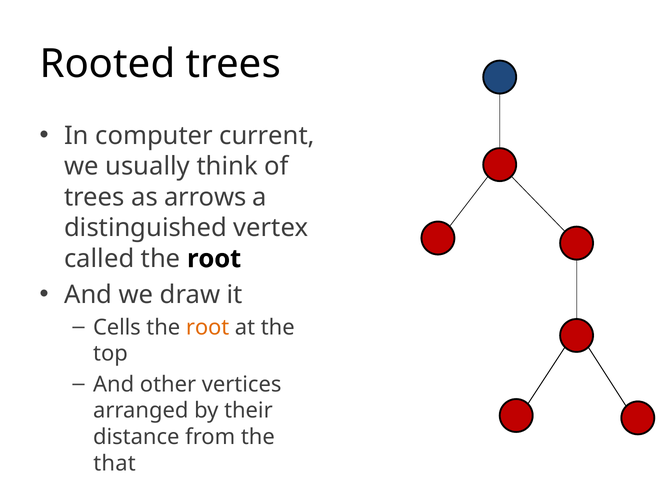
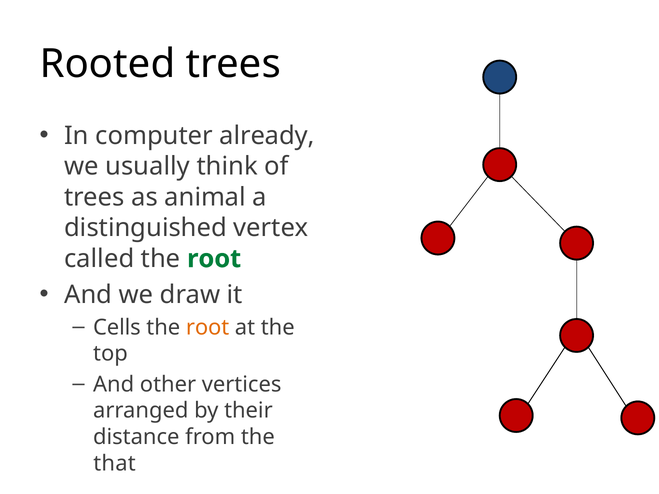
current: current -> already (267, 136)
arrows: arrows -> animal (205, 197)
root colour: black -> green (214, 259)
